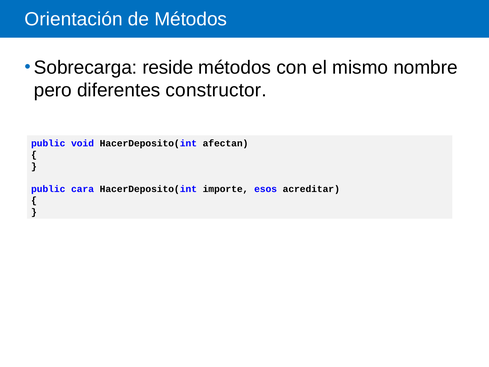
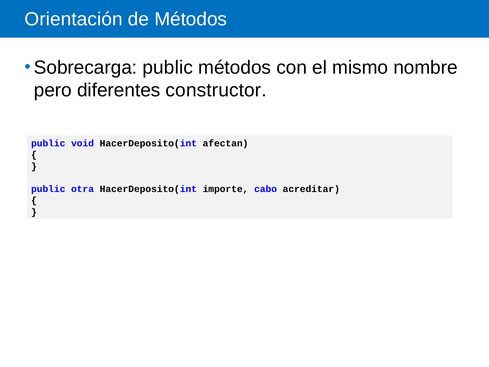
Sobrecarga reside: reside -> public (168, 67)
cara: cara -> otra (83, 189)
esos: esos -> cabo (266, 189)
